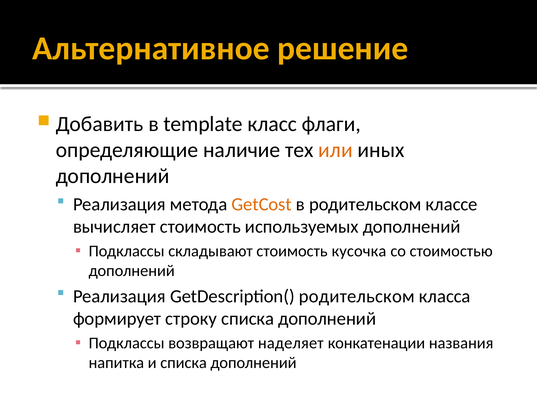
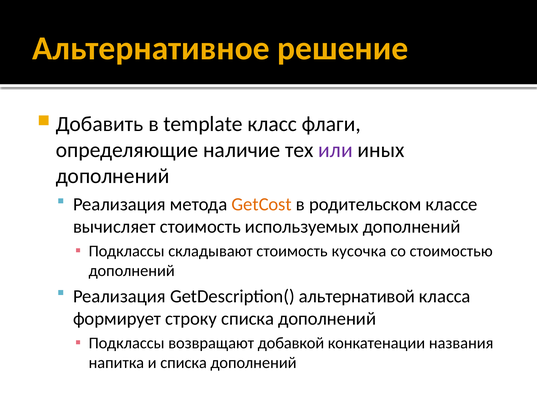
или colour: orange -> purple (335, 150)
GetDescription( родительском: родительском -> альтернативой (357, 296)
наделяет: наделяет -> добавкой (291, 343)
